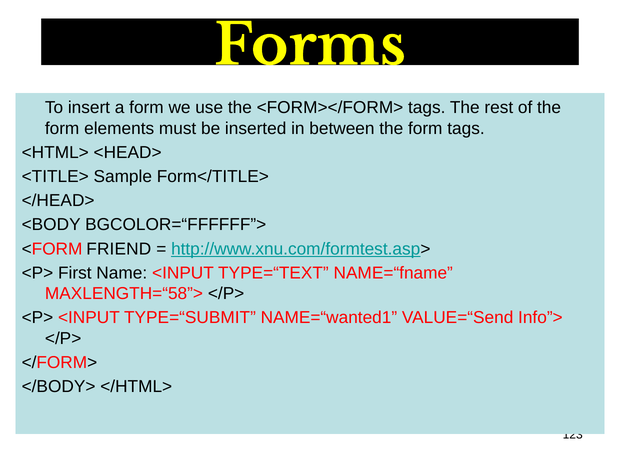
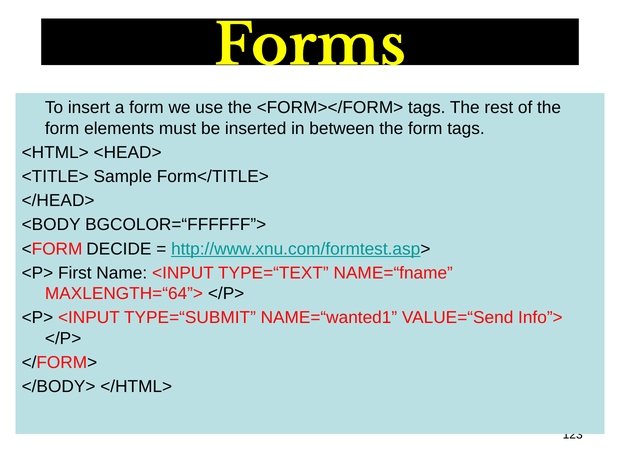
FRIEND: FRIEND -> DECIDE (119, 249)
MAXLENGTH=“58”>: MAXLENGTH=“58”> -> MAXLENGTH=“64”> (124, 294)
